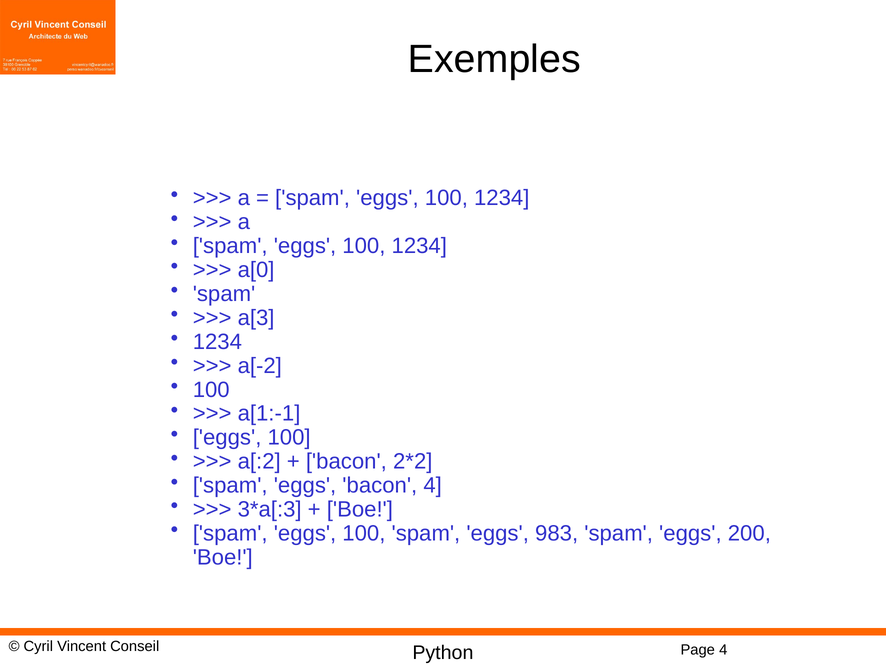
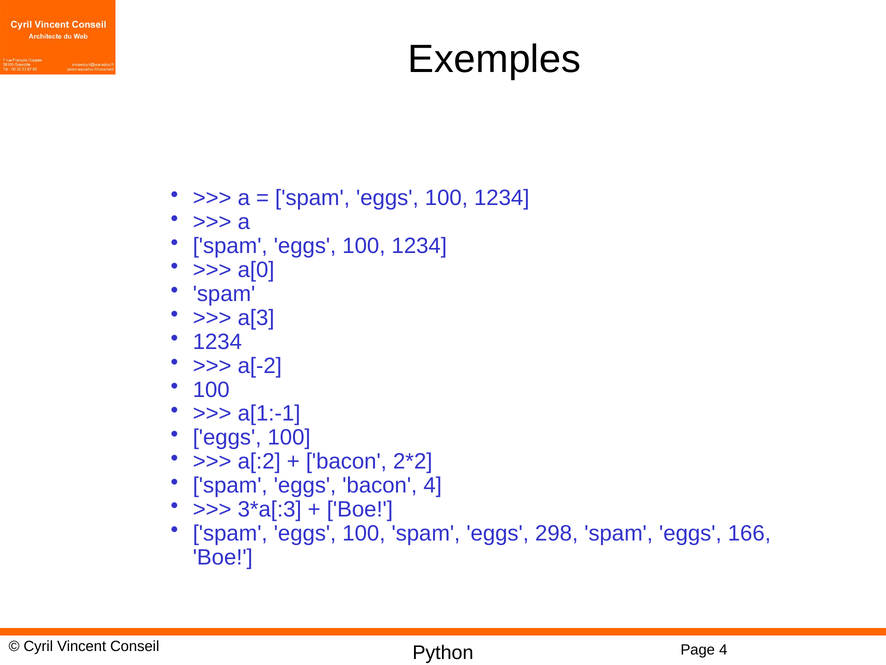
983: 983 -> 298 (557, 533)
200: 200 -> 166 (749, 533)
